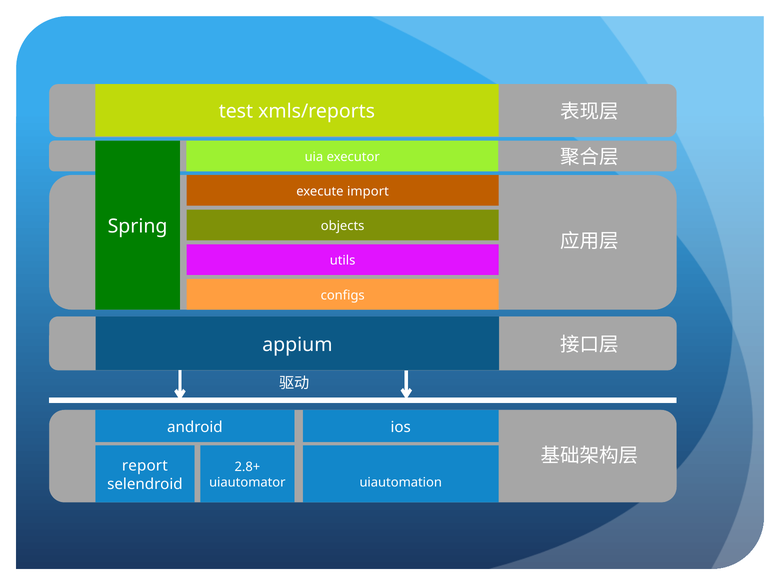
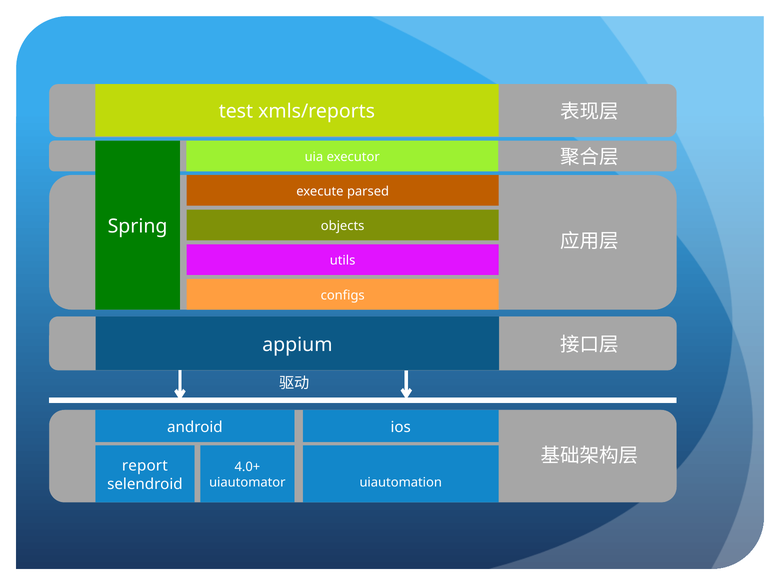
import: import -> parsed (368, 191)
2.8+: 2.8+ -> 4.0+ (247, 467)
